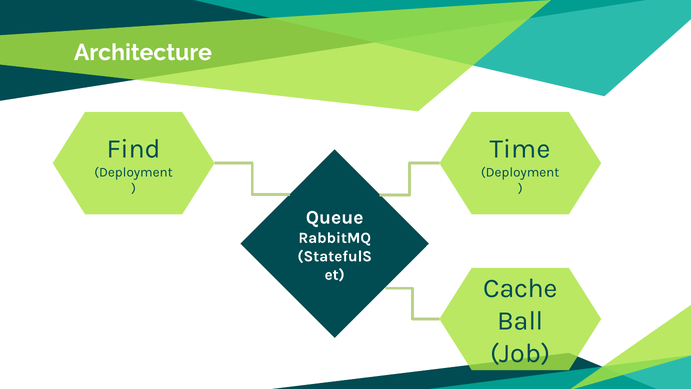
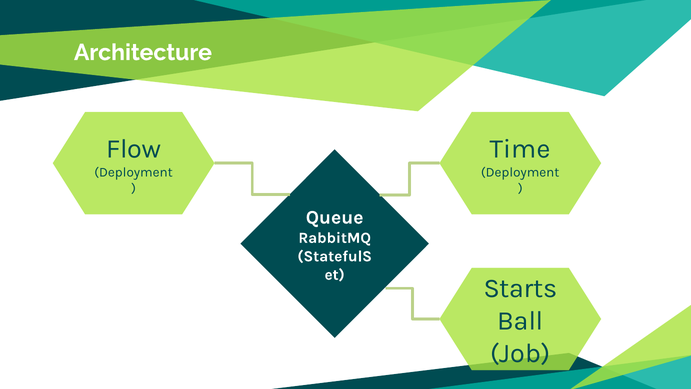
Find: Find -> Flow (134, 149)
Cache: Cache -> Starts (520, 288)
